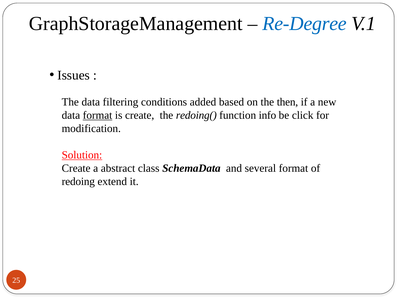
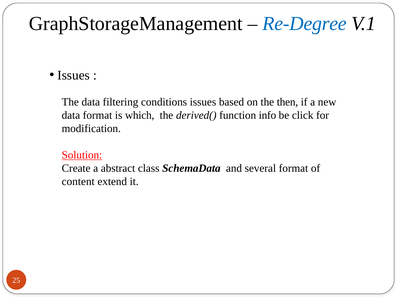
conditions added: added -> issues (203, 102)
format underline: present -> none (97, 115)
is create: create -> which (140, 115)
redoing(: redoing( -> derived( (196, 115)
redoing: redoing -> content (78, 181)
